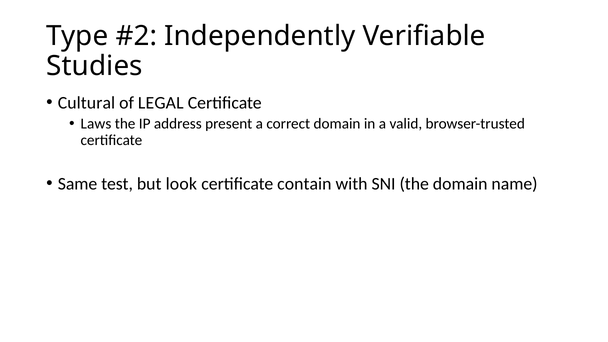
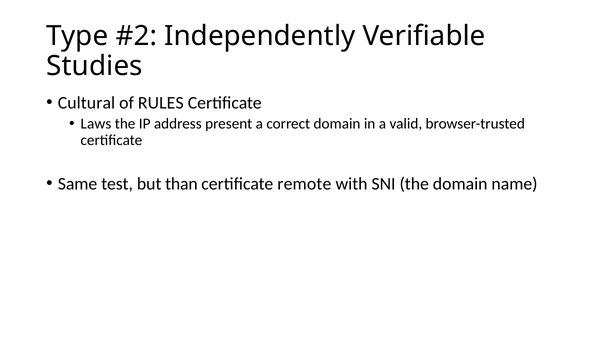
LEGAL: LEGAL -> RULES (161, 103)
look: look -> than (181, 184)
contain: contain -> remote (304, 184)
